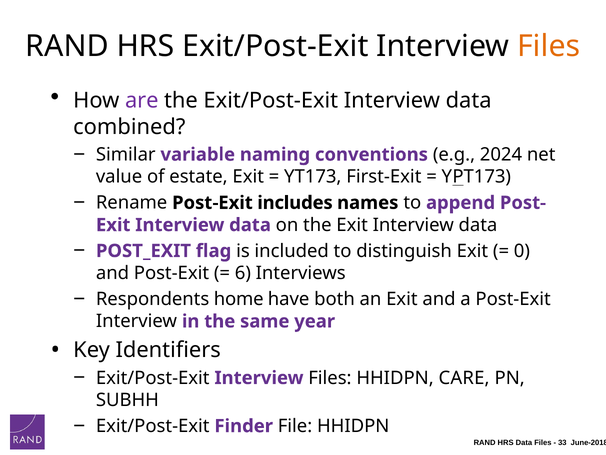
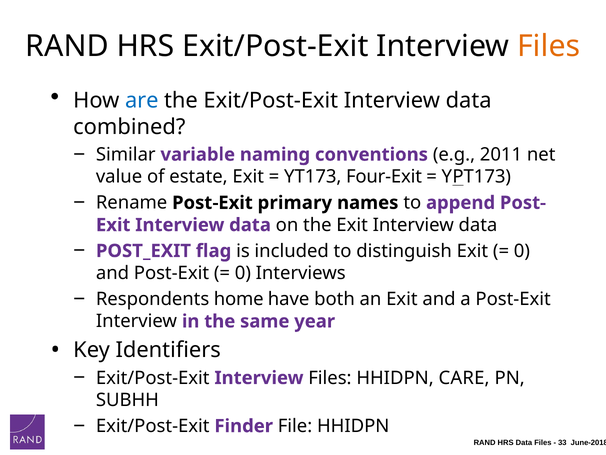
are colour: purple -> blue (142, 101)
2024: 2024 -> 2011 (501, 154)
First-Exit: First-Exit -> Four-Exit (384, 177)
includes: includes -> primary (295, 203)
6: 6 -> 0 (243, 273)
